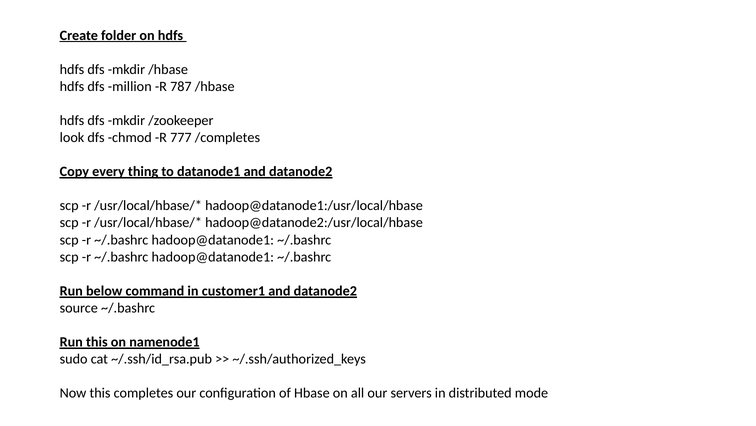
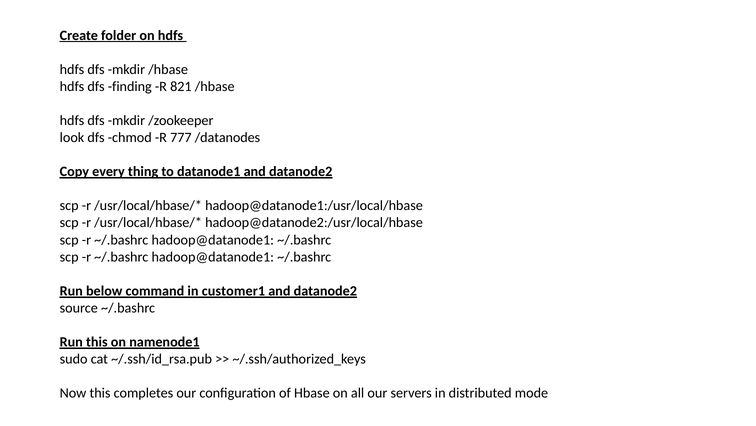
million: million -> finding (130, 86)
787: 787 -> 821 (181, 86)
/completes: /completes -> /datanodes (228, 137)
